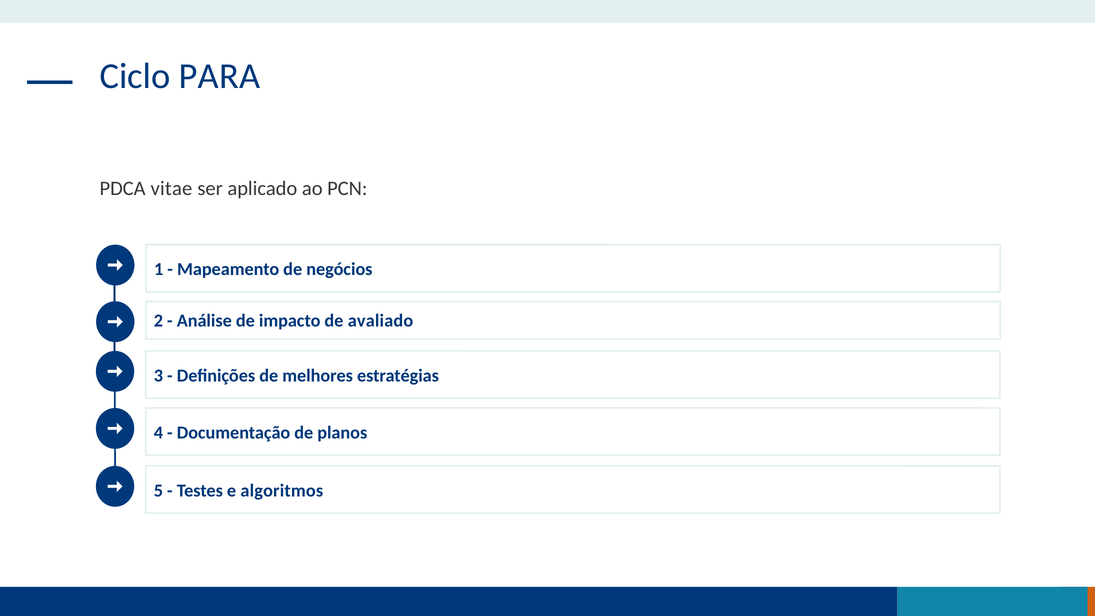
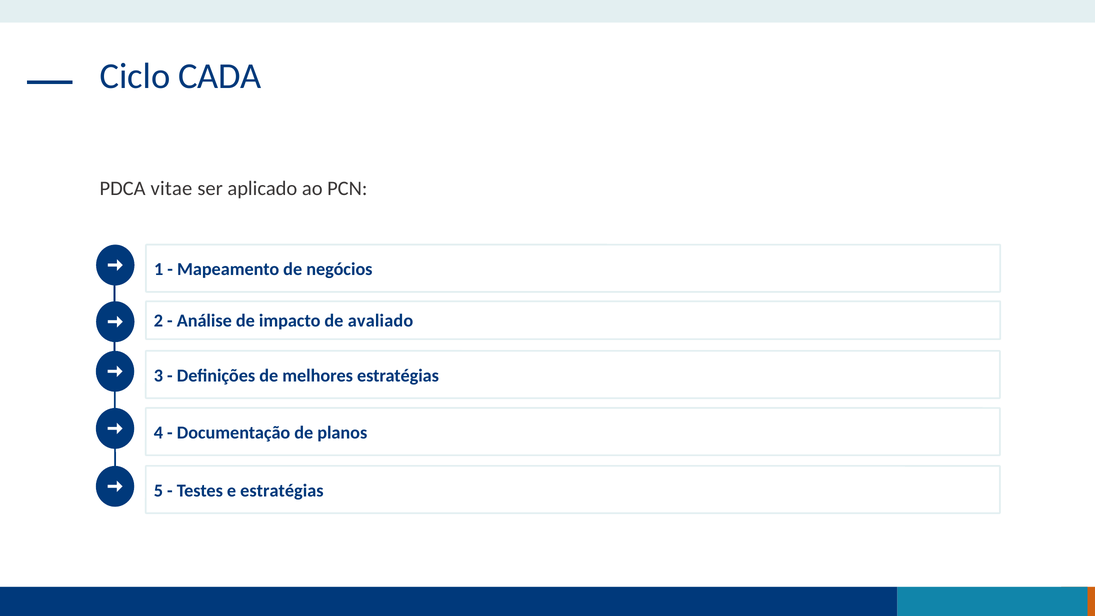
PARA: PARA -> CADA (220, 76)
e algoritmos: algoritmos -> estratégias (282, 491)
